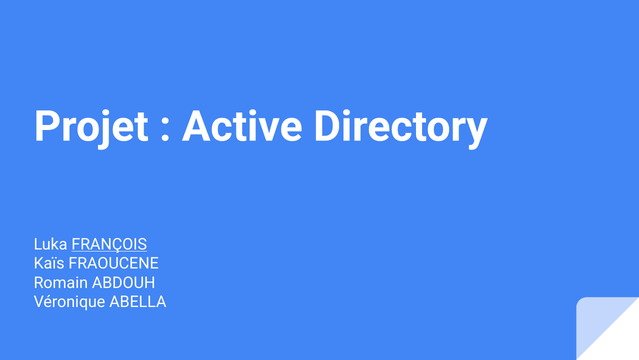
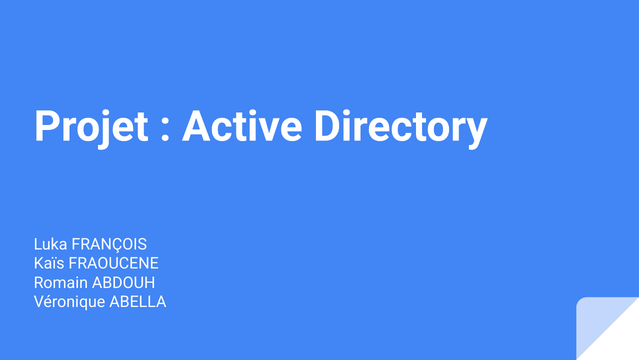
FRANÇOIS underline: present -> none (109, 244)
